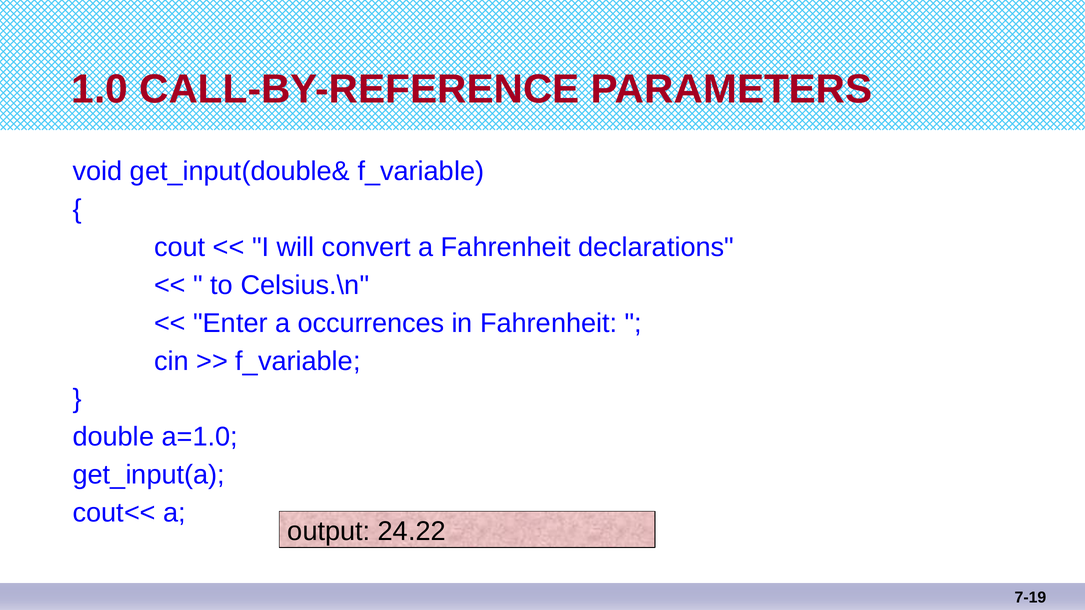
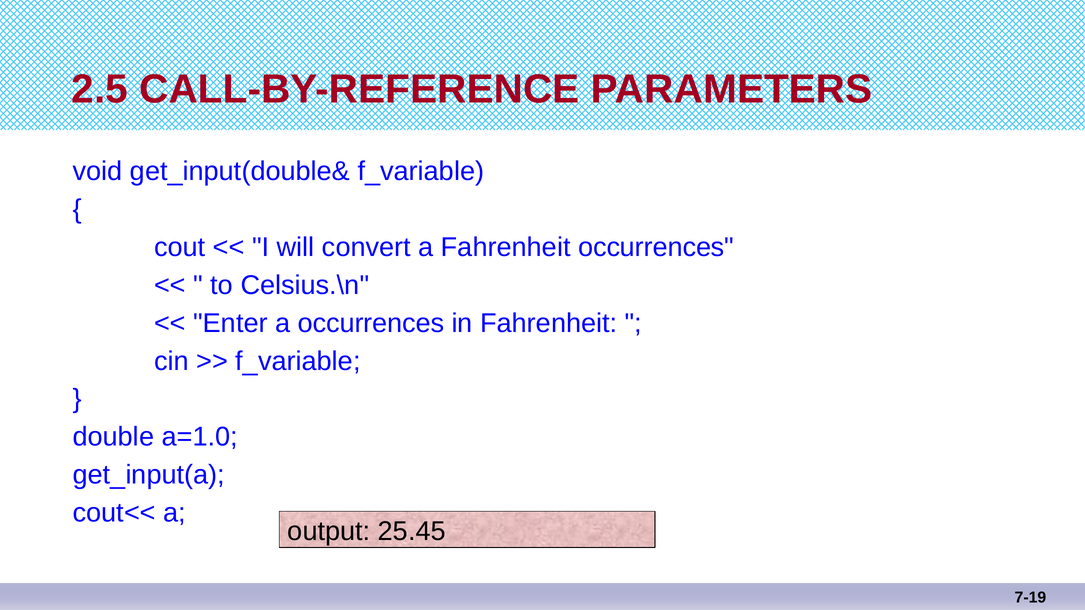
1.0: 1.0 -> 2.5 (100, 90)
Fahrenheit declarations: declarations -> occurrences (656, 247)
24.22: 24.22 -> 25.45 (412, 531)
